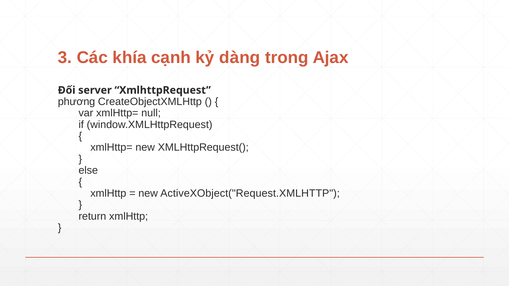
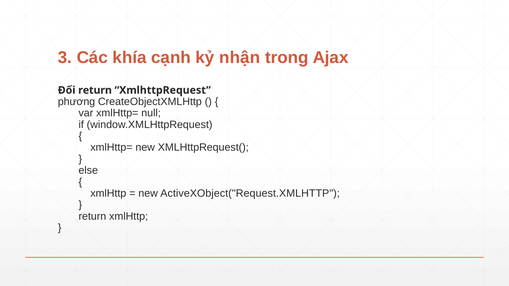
dàng: dàng -> nhận (240, 58)
server: server -> return (95, 90)
